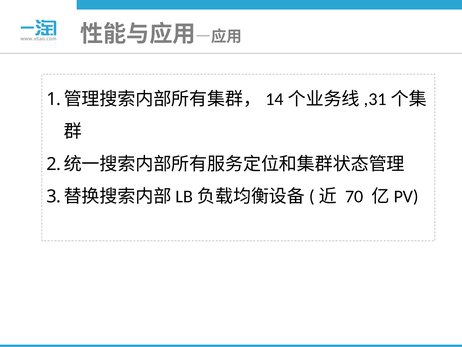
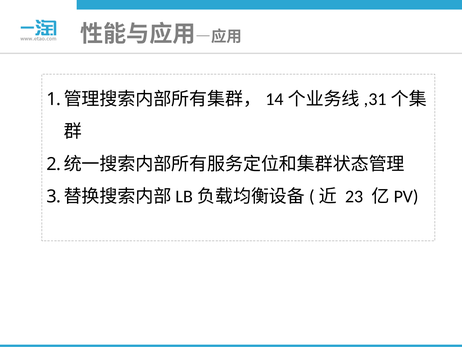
70: 70 -> 23 (354, 196)
